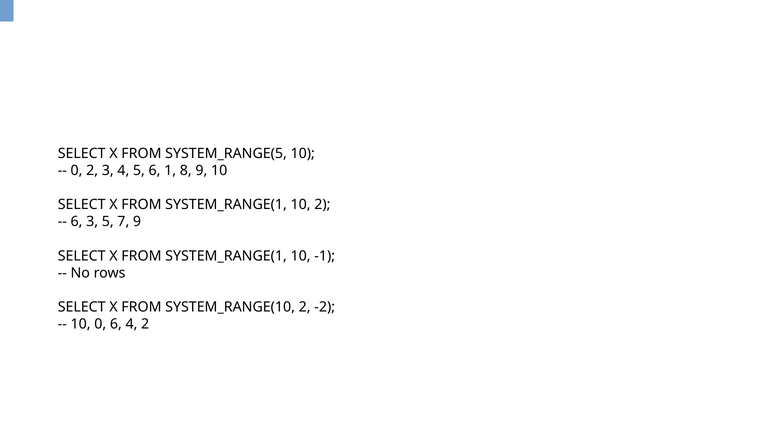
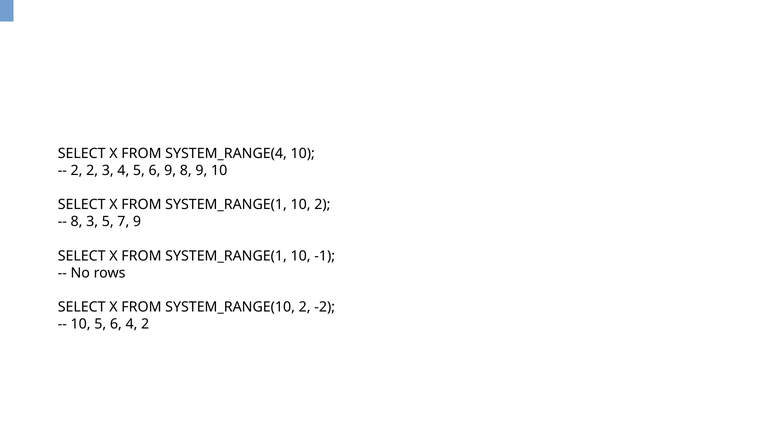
SYSTEM_RANGE(5: SYSTEM_RANGE(5 -> SYSTEM_RANGE(4 (226, 154)
0: 0 -> 2 (77, 171)
6 1: 1 -> 9 (170, 171)
6: 6 -> 8 (77, 222)
10 0: 0 -> 5 (100, 324)
